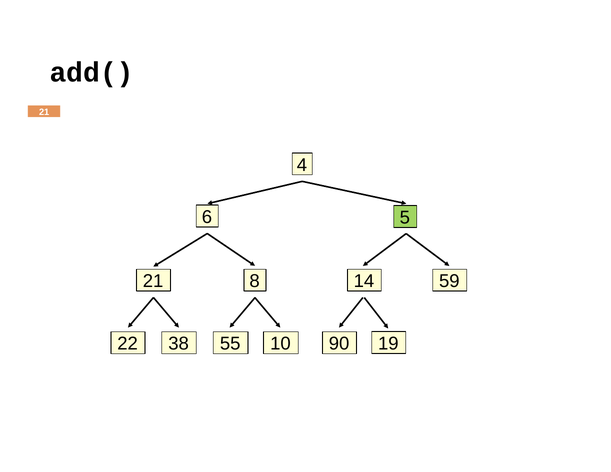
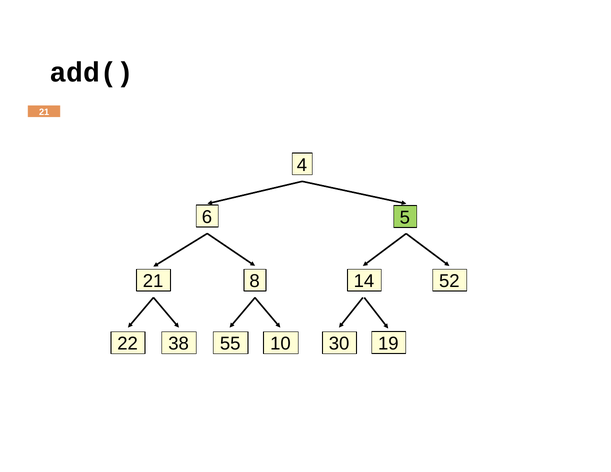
59: 59 -> 52 (449, 281)
90: 90 -> 30 (339, 344)
